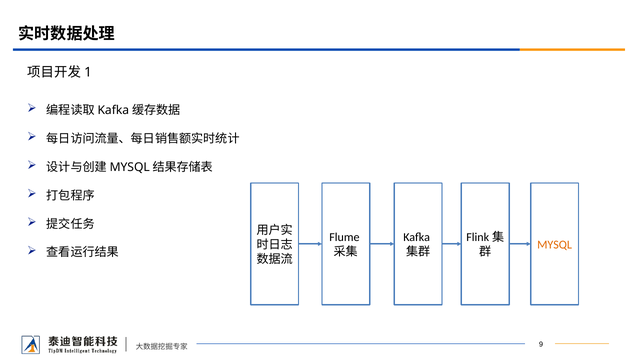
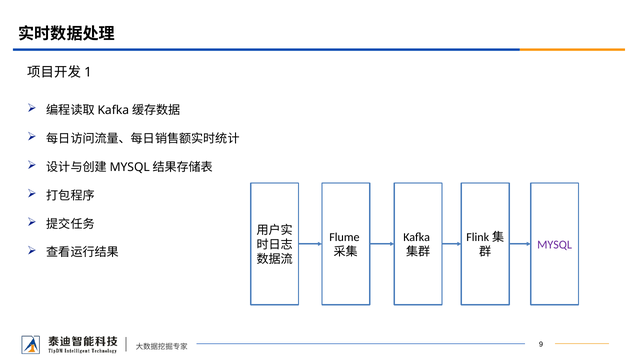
MYSQL colour: orange -> purple (555, 245)
